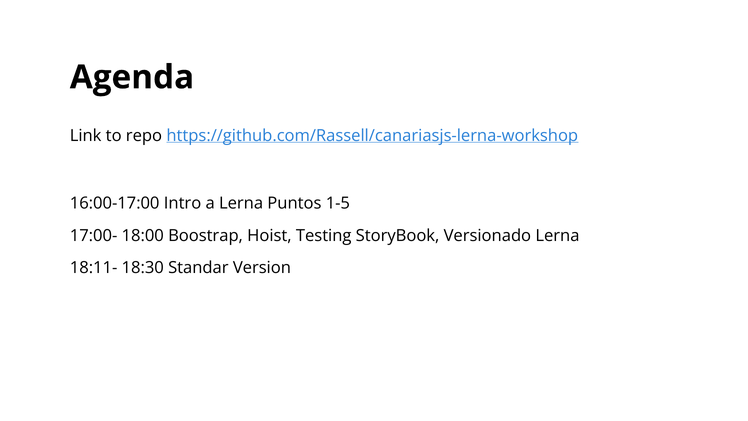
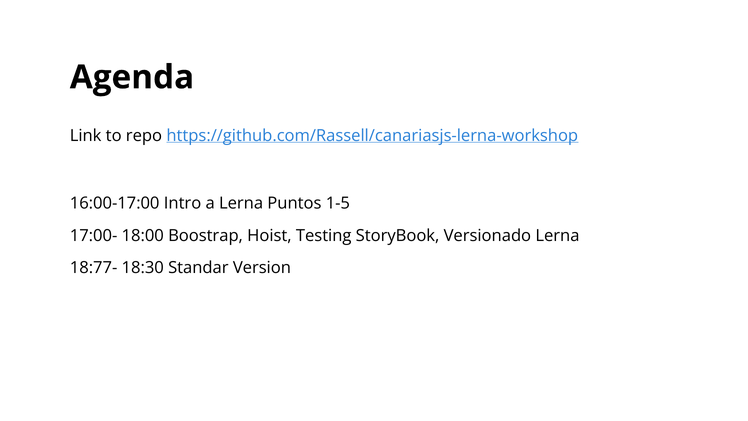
18:11-: 18:11- -> 18:77- (94, 268)
